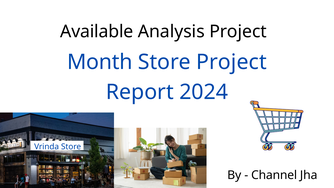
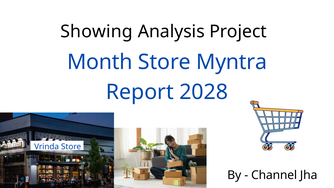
Available: Available -> Showing (97, 32)
Store Project: Project -> Myntra (232, 62)
2024: 2024 -> 2028 (204, 92)
